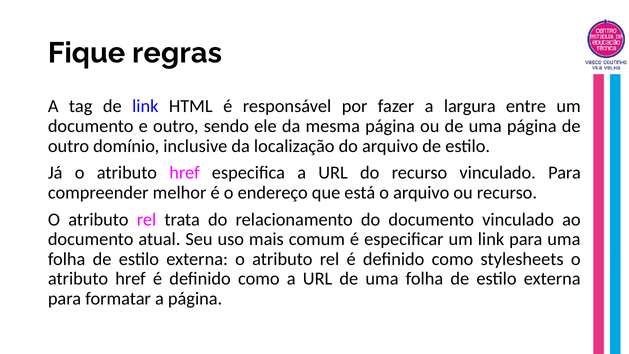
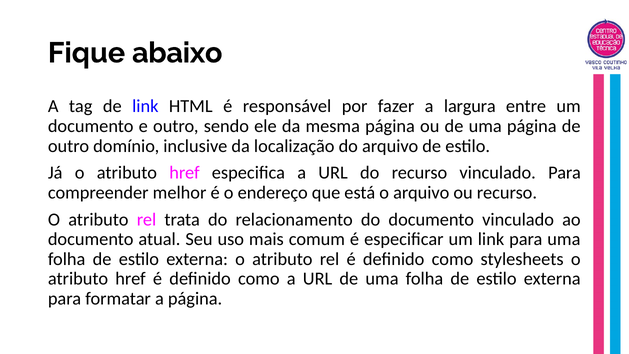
regras: regras -> abaixo (177, 53)
